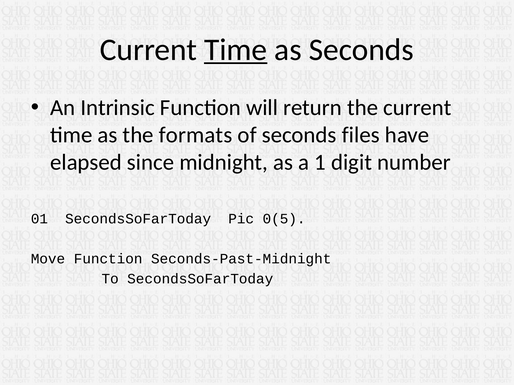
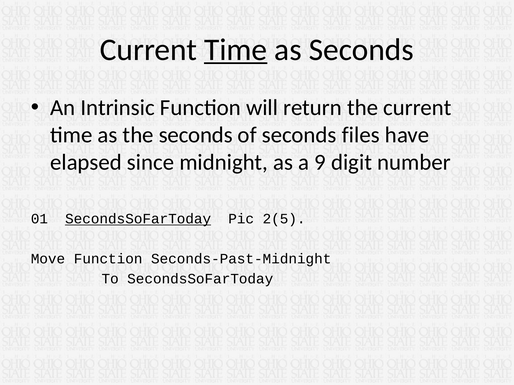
the formats: formats -> seconds (196, 135)
1: 1 -> 9 (320, 163)
SecondsSoFarToday underline: none -> present (138, 219)
0(5: 0(5 -> 2(5 (284, 219)
